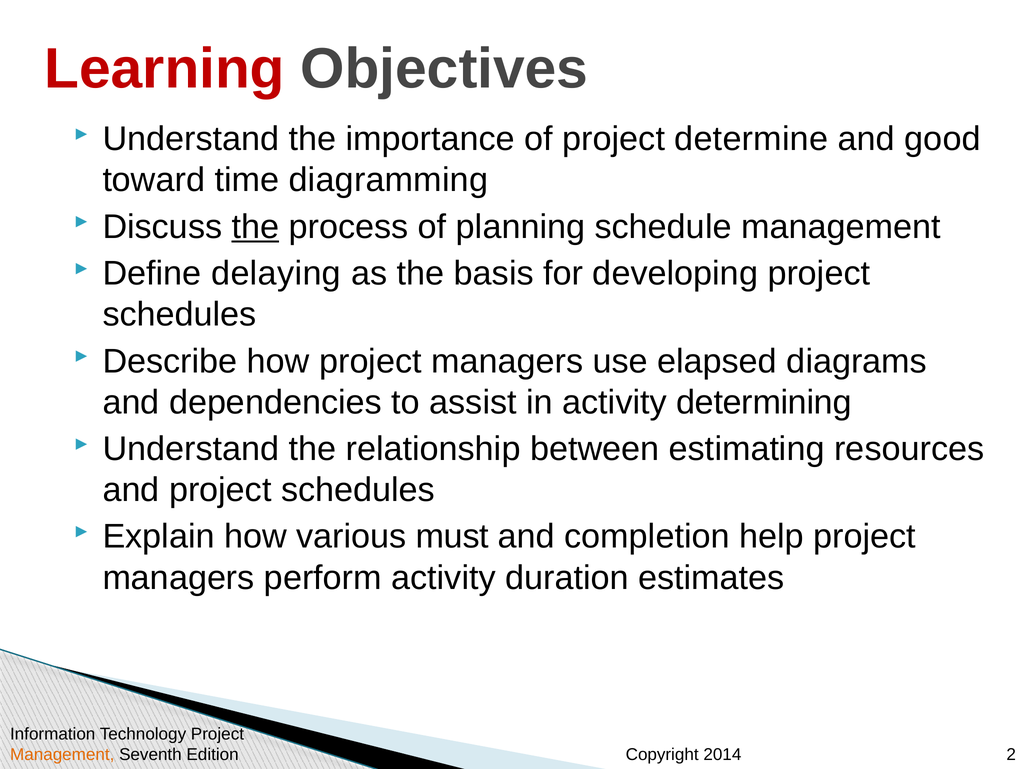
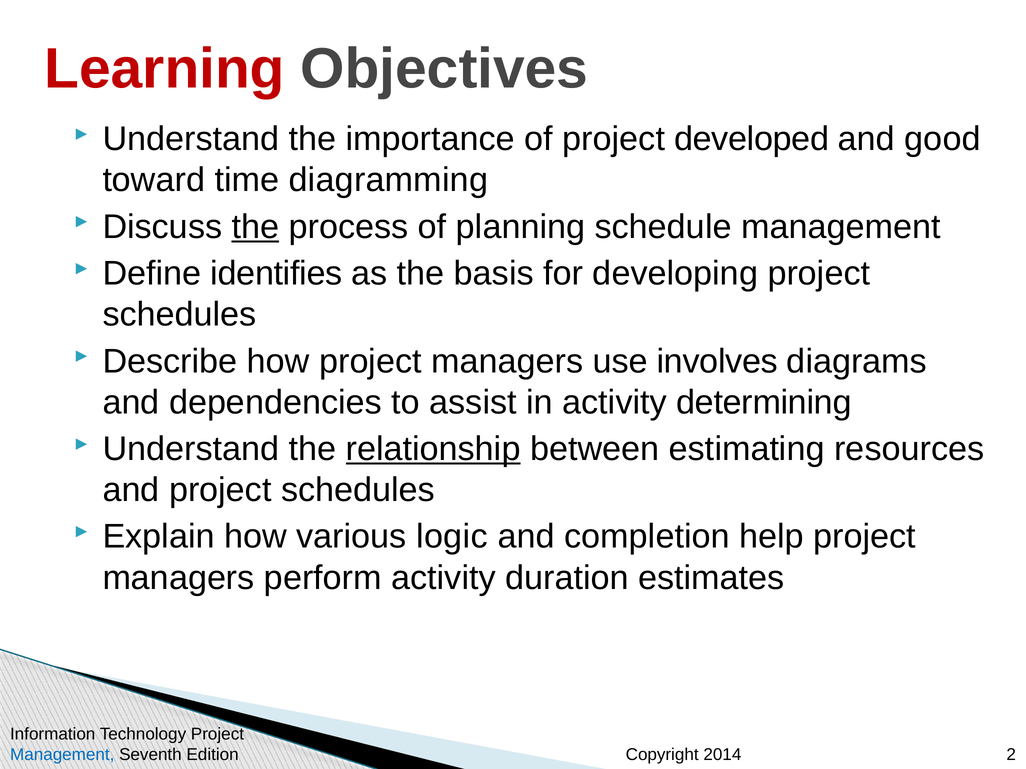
determine: determine -> developed (752, 139)
delaying: delaying -> identifies (276, 274)
elapsed: elapsed -> involves (717, 362)
relationship underline: none -> present (433, 449)
must: must -> logic (452, 537)
Management colour: orange -> blue (62, 755)
